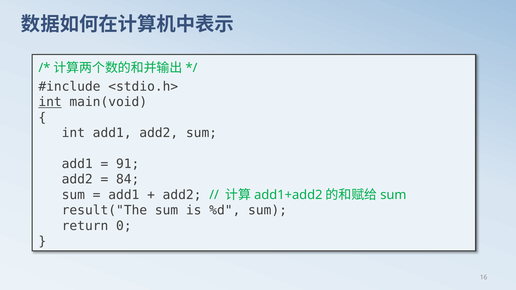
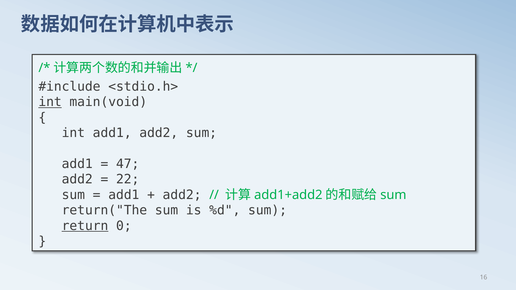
91: 91 -> 47 (128, 164)
84: 84 -> 22 (128, 180)
result("The: result("The -> return("The (104, 211)
return underline: none -> present (85, 226)
